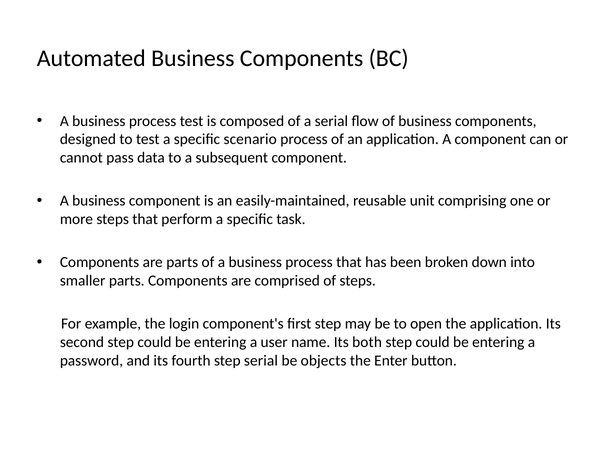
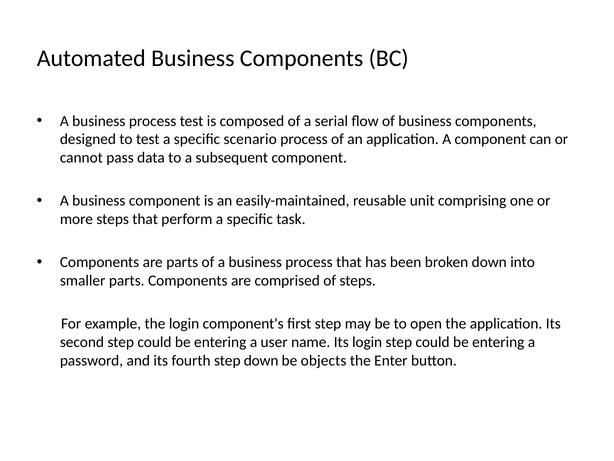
Its both: both -> login (367, 342)
step serial: serial -> down (261, 360)
